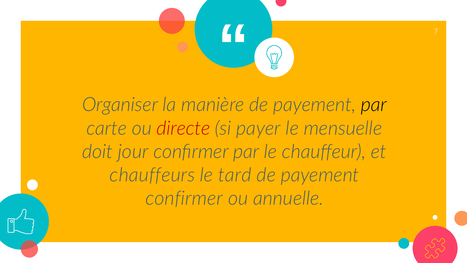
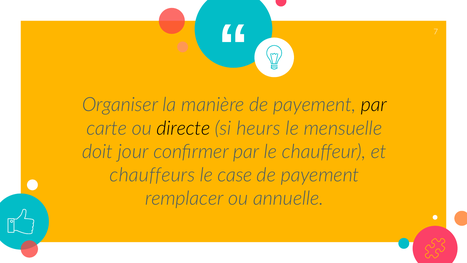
directe colour: red -> black (183, 128)
payer: payer -> heurs (258, 128)
tard: tard -> case (235, 175)
confirmer: confirmer -> remplacer (184, 198)
